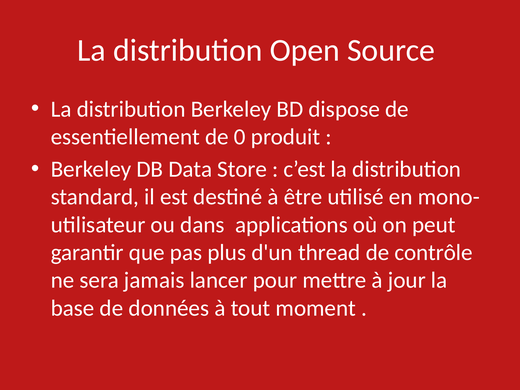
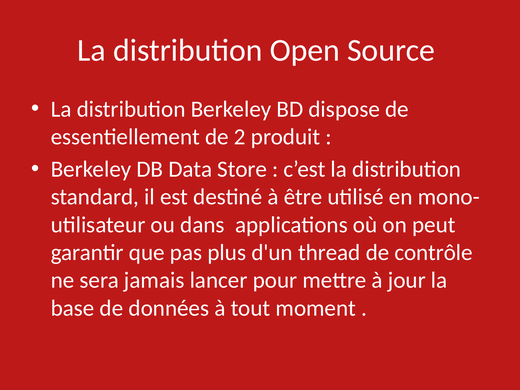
0: 0 -> 2 (240, 137)
